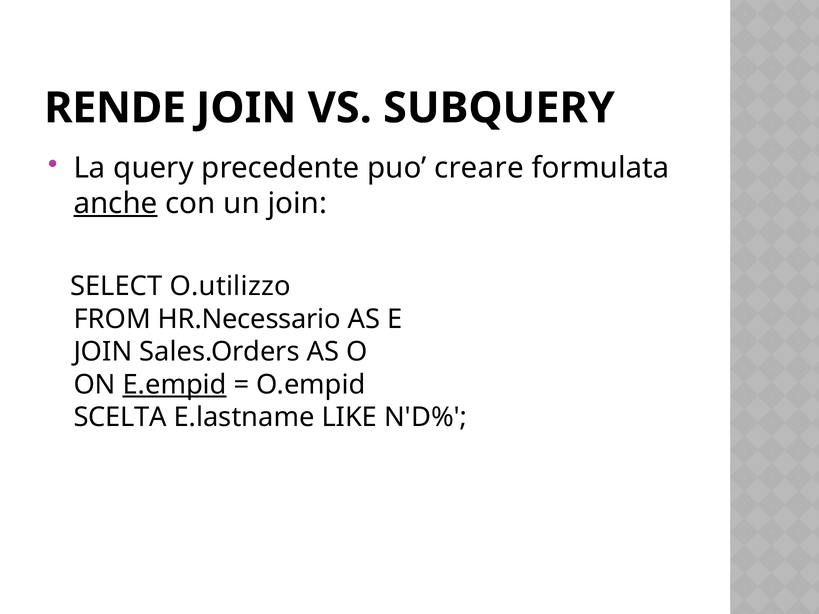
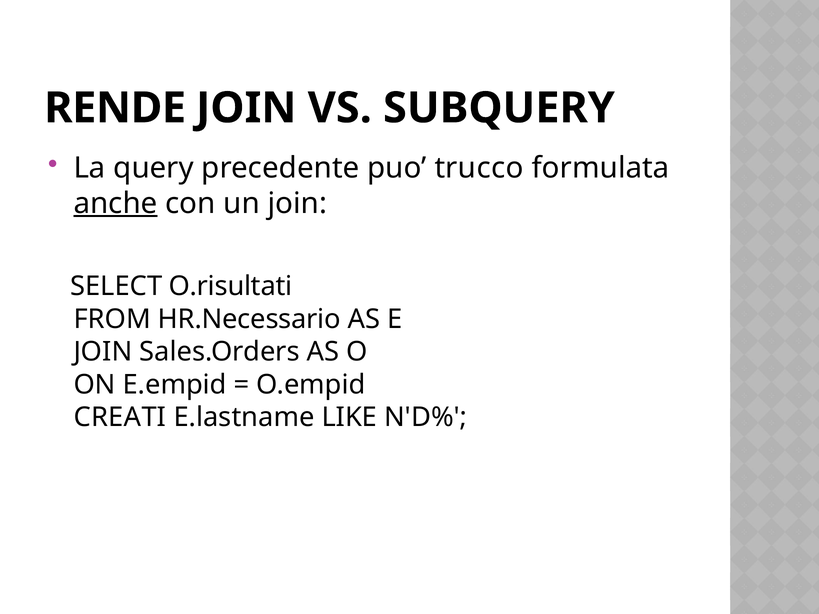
creare: creare -> trucco (479, 168)
O.utilizzo: O.utilizzo -> O.risultati (231, 287)
E.empid underline: present -> none (175, 385)
SCELTA: SCELTA -> CREATI (120, 418)
